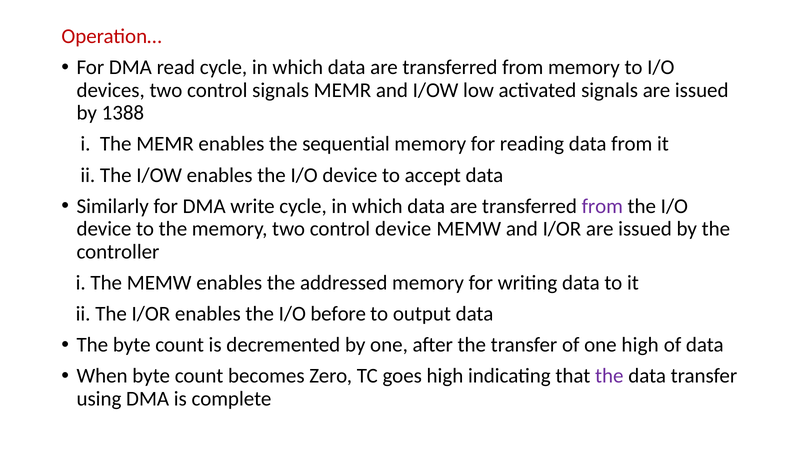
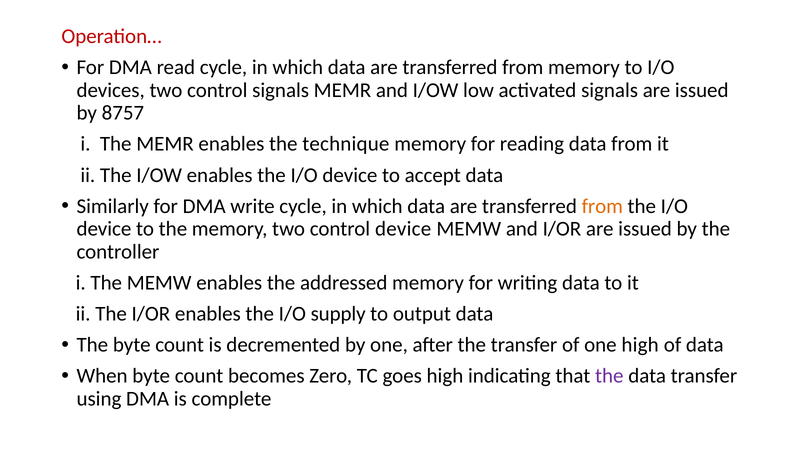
1388: 1388 -> 8757 (123, 113)
sequential: sequential -> technique (346, 144)
from colour: purple -> orange (602, 206)
before: before -> supply (338, 313)
